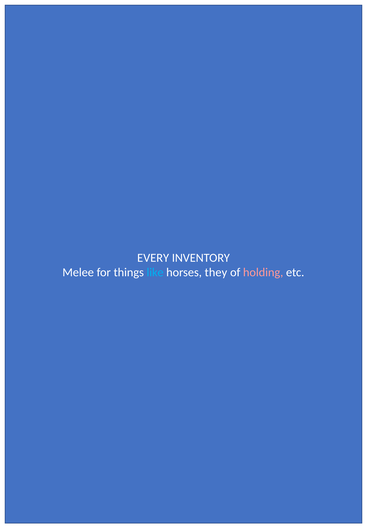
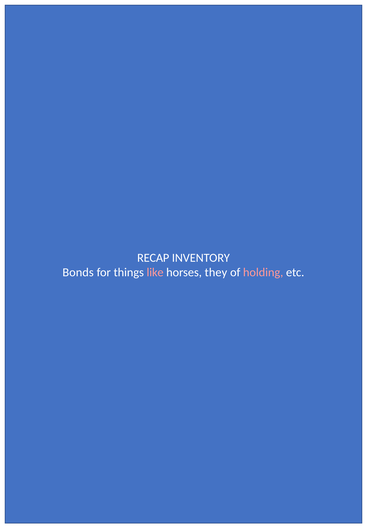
EVERY: EVERY -> RECAP (153, 258)
Melee: Melee -> Bonds (78, 273)
like colour: light blue -> pink (155, 273)
